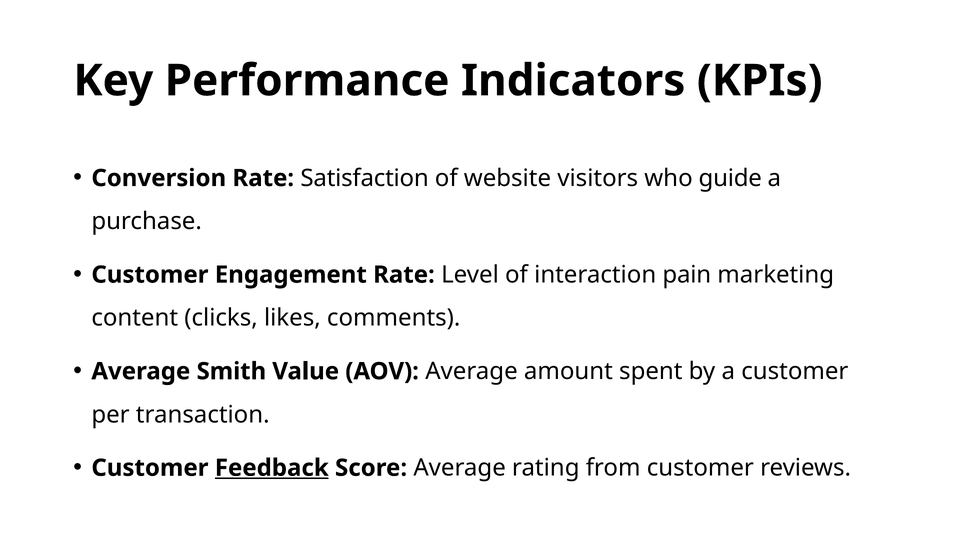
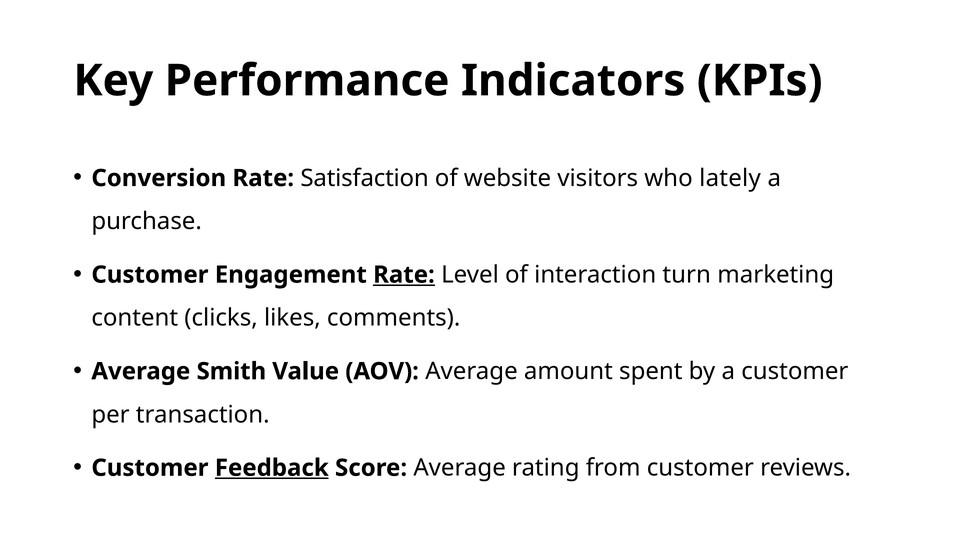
guide: guide -> lately (730, 178)
Rate underline: none -> present (404, 275)
pain: pain -> turn (687, 275)
